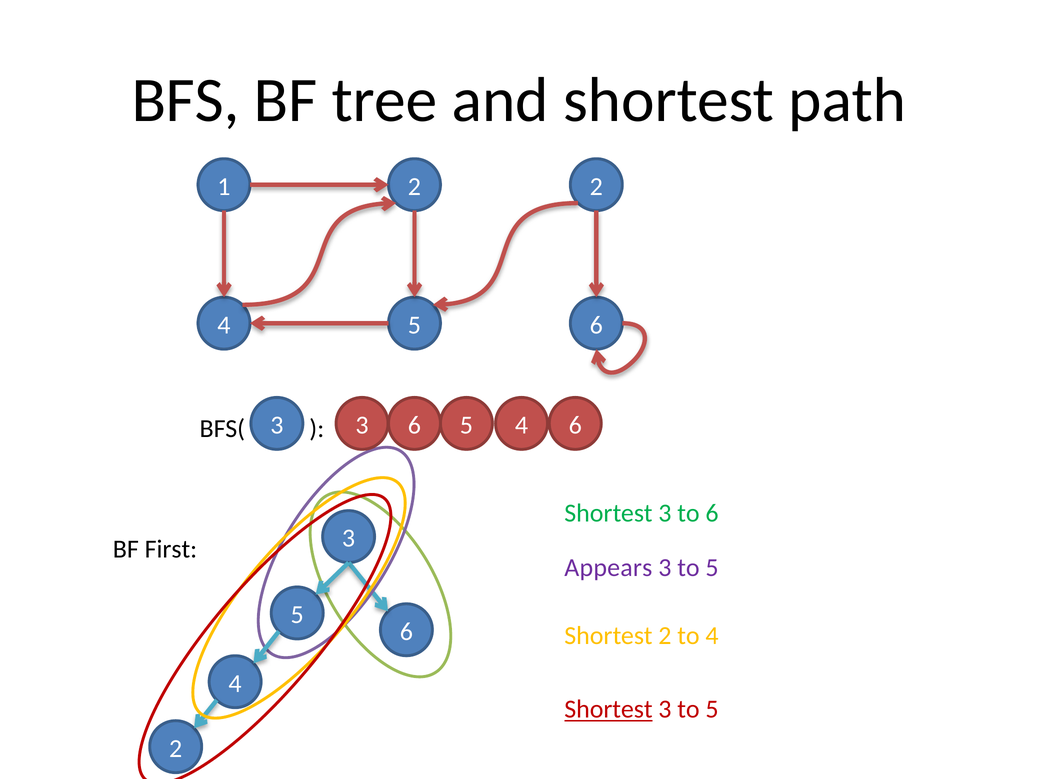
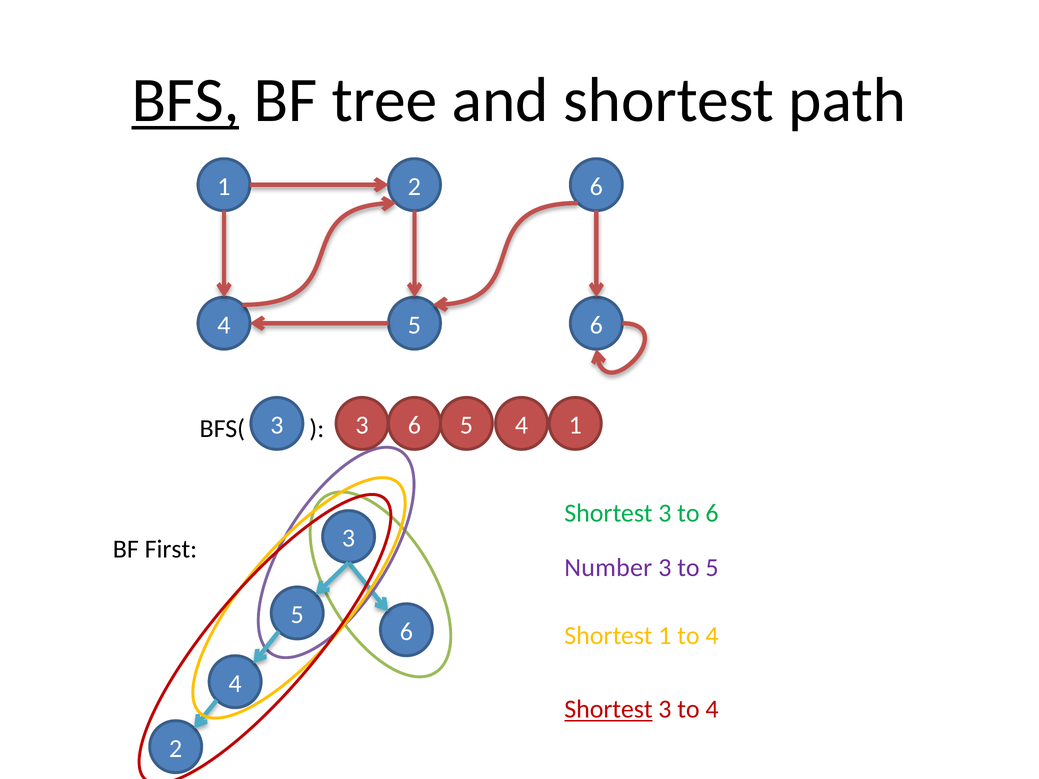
BFS underline: none -> present (185, 101)
2 2: 2 -> 6 (596, 187)
4 6: 6 -> 1 (575, 425)
Appears: Appears -> Number (608, 568)
Shortest 2: 2 -> 1 (665, 636)
5: 5 -> 4 (712, 710)
